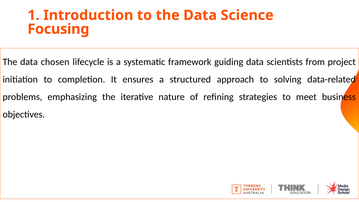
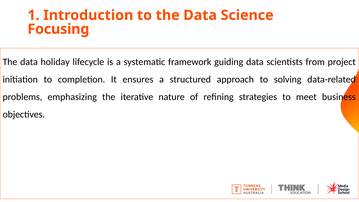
chosen: chosen -> holiday (55, 62)
